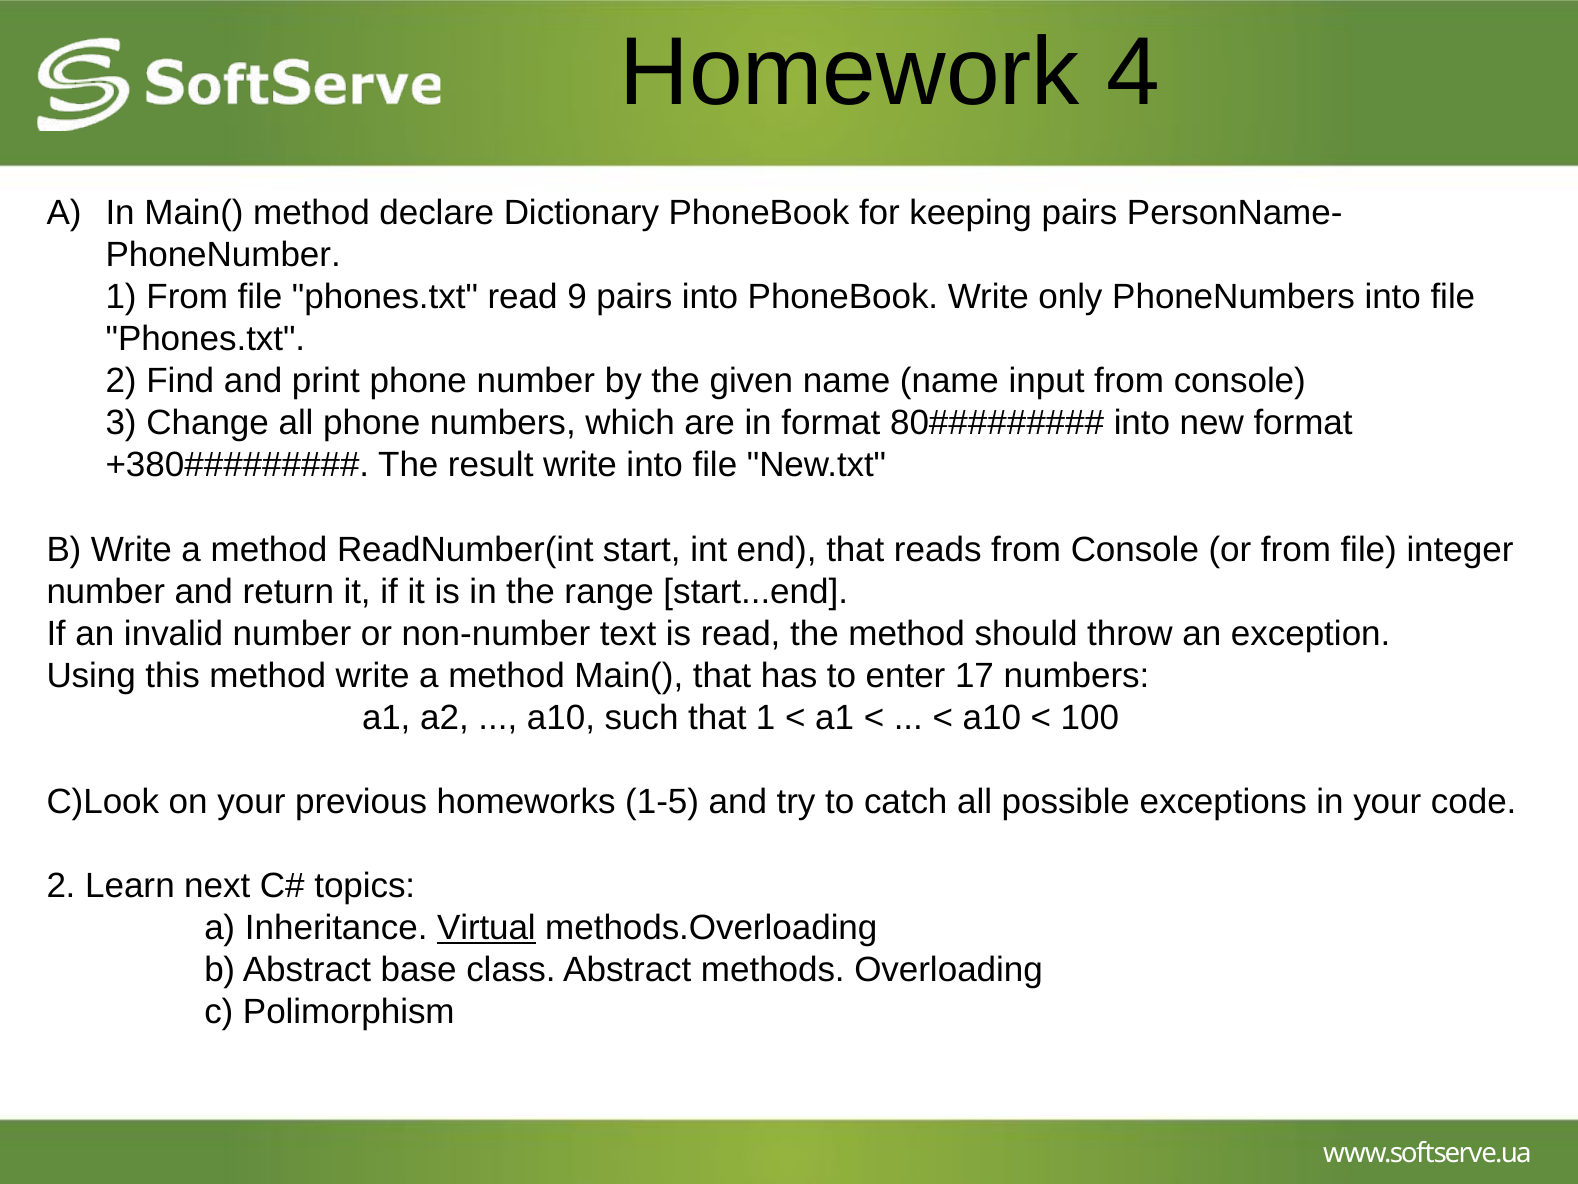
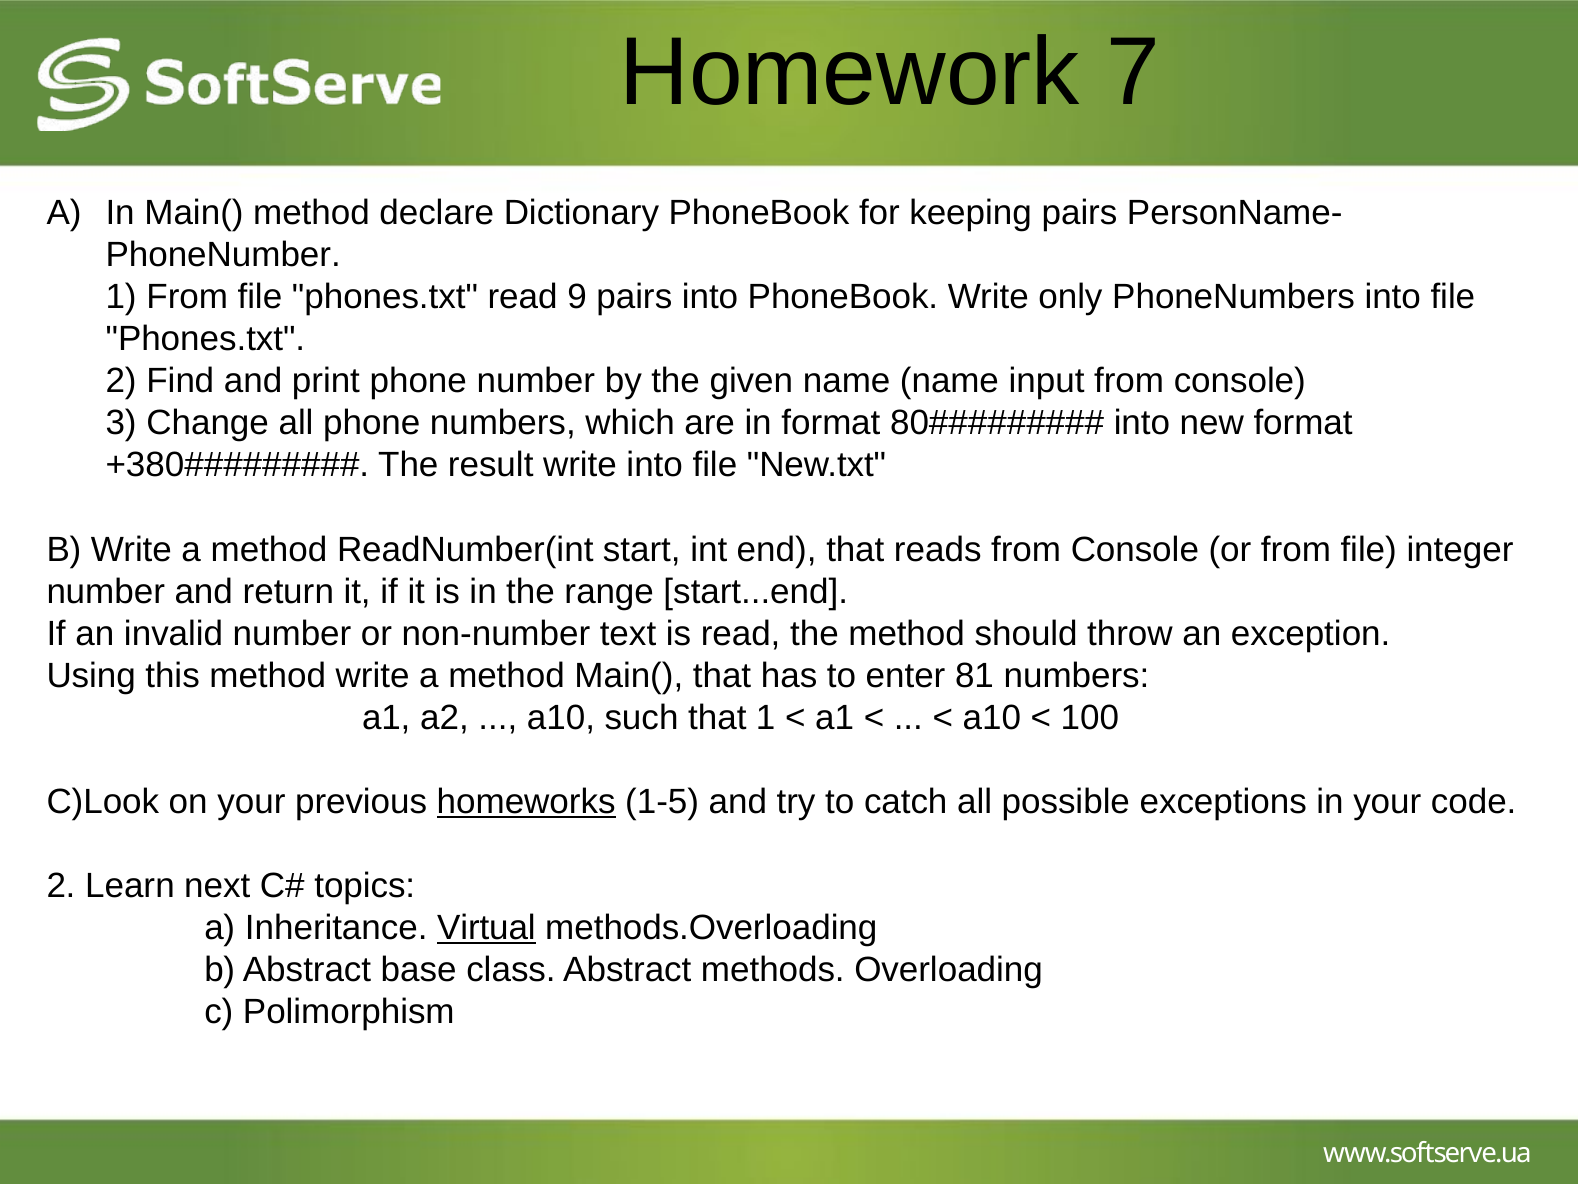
4: 4 -> 7 (1134, 73)
17: 17 -> 81 (974, 675)
homeworks underline: none -> present (526, 802)
